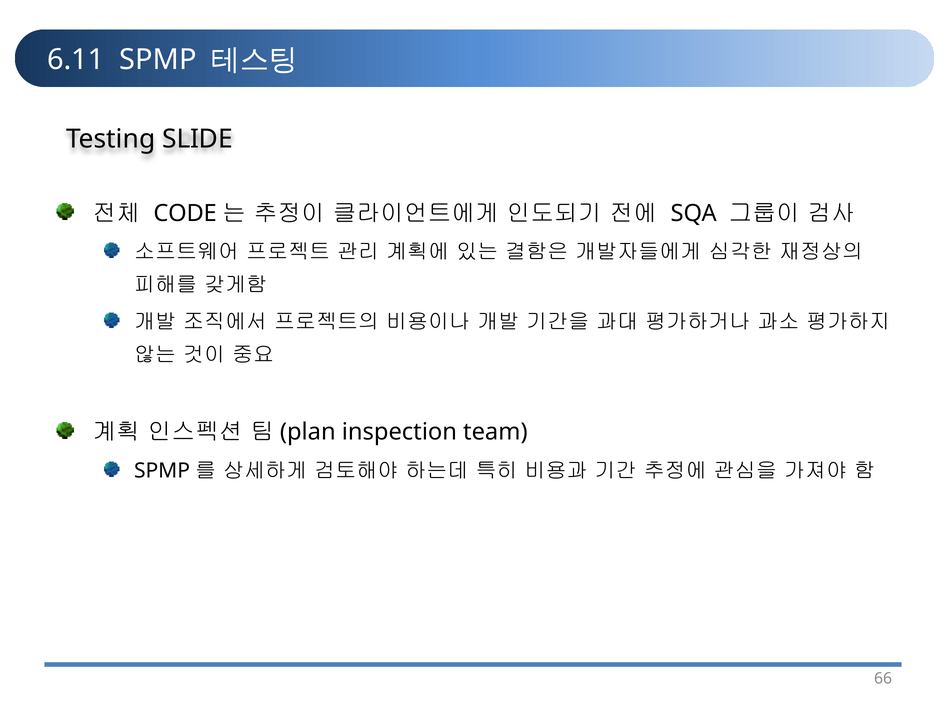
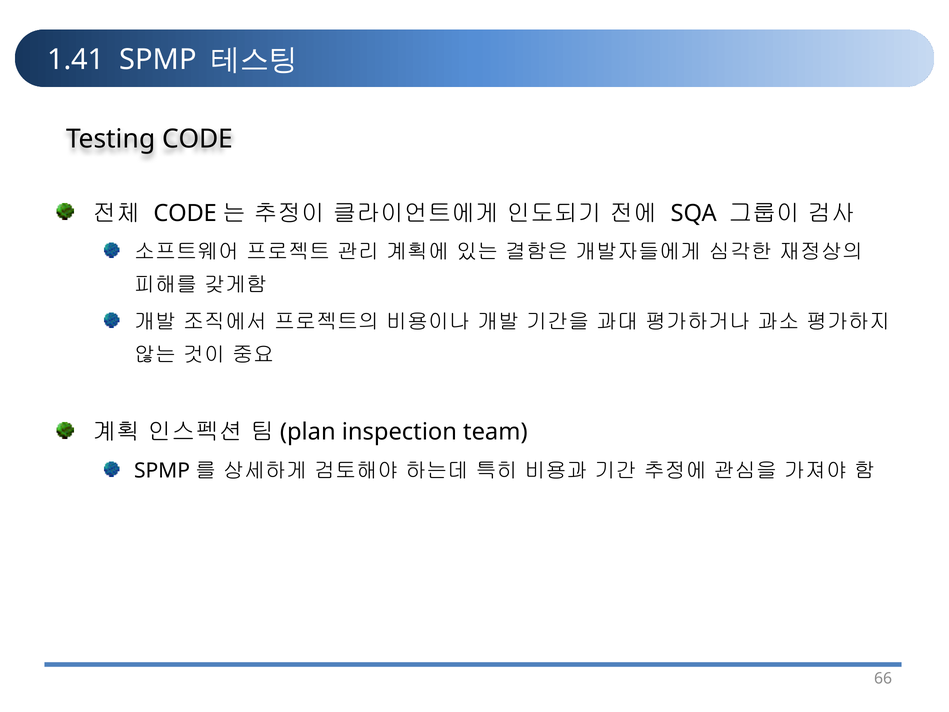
6.11: 6.11 -> 1.41 (76, 60)
Testing SLIDE: SLIDE -> CODE (198, 139)
